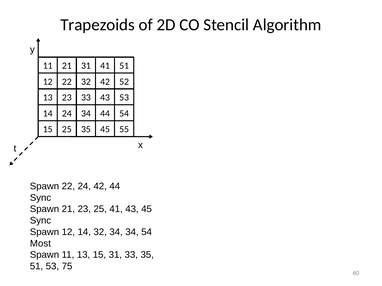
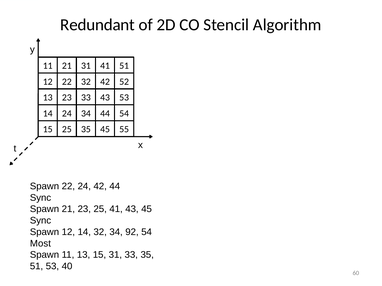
Trapezoids: Trapezoids -> Redundant (98, 25)
34 34: 34 -> 92 (132, 232)
75: 75 -> 40 (67, 267)
